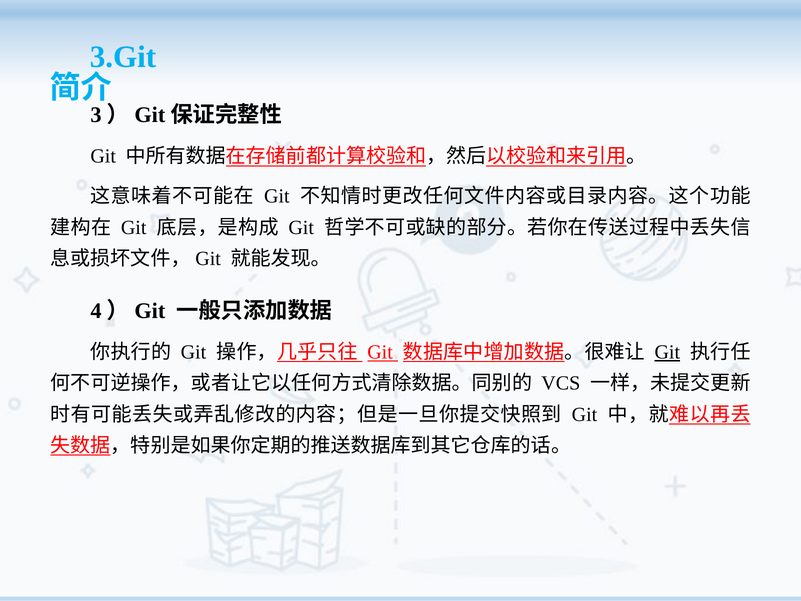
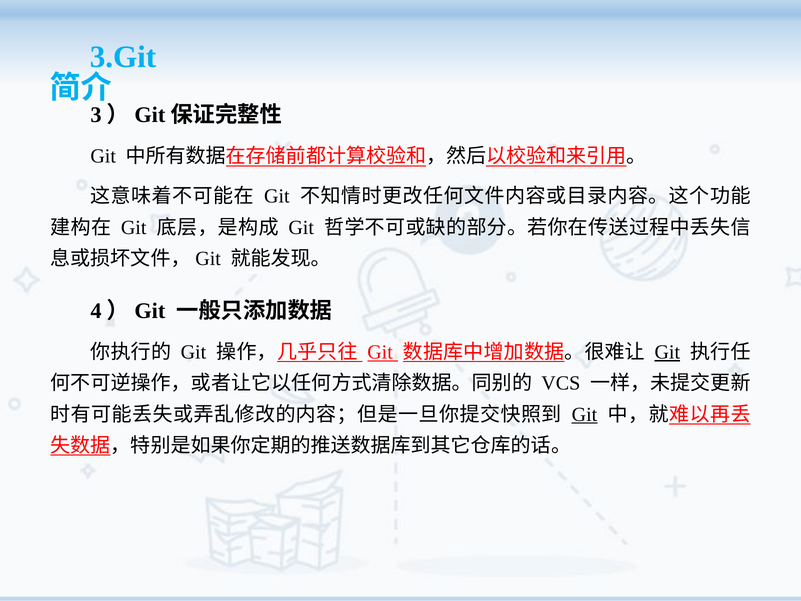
Git underline: none -> present (584, 414)
